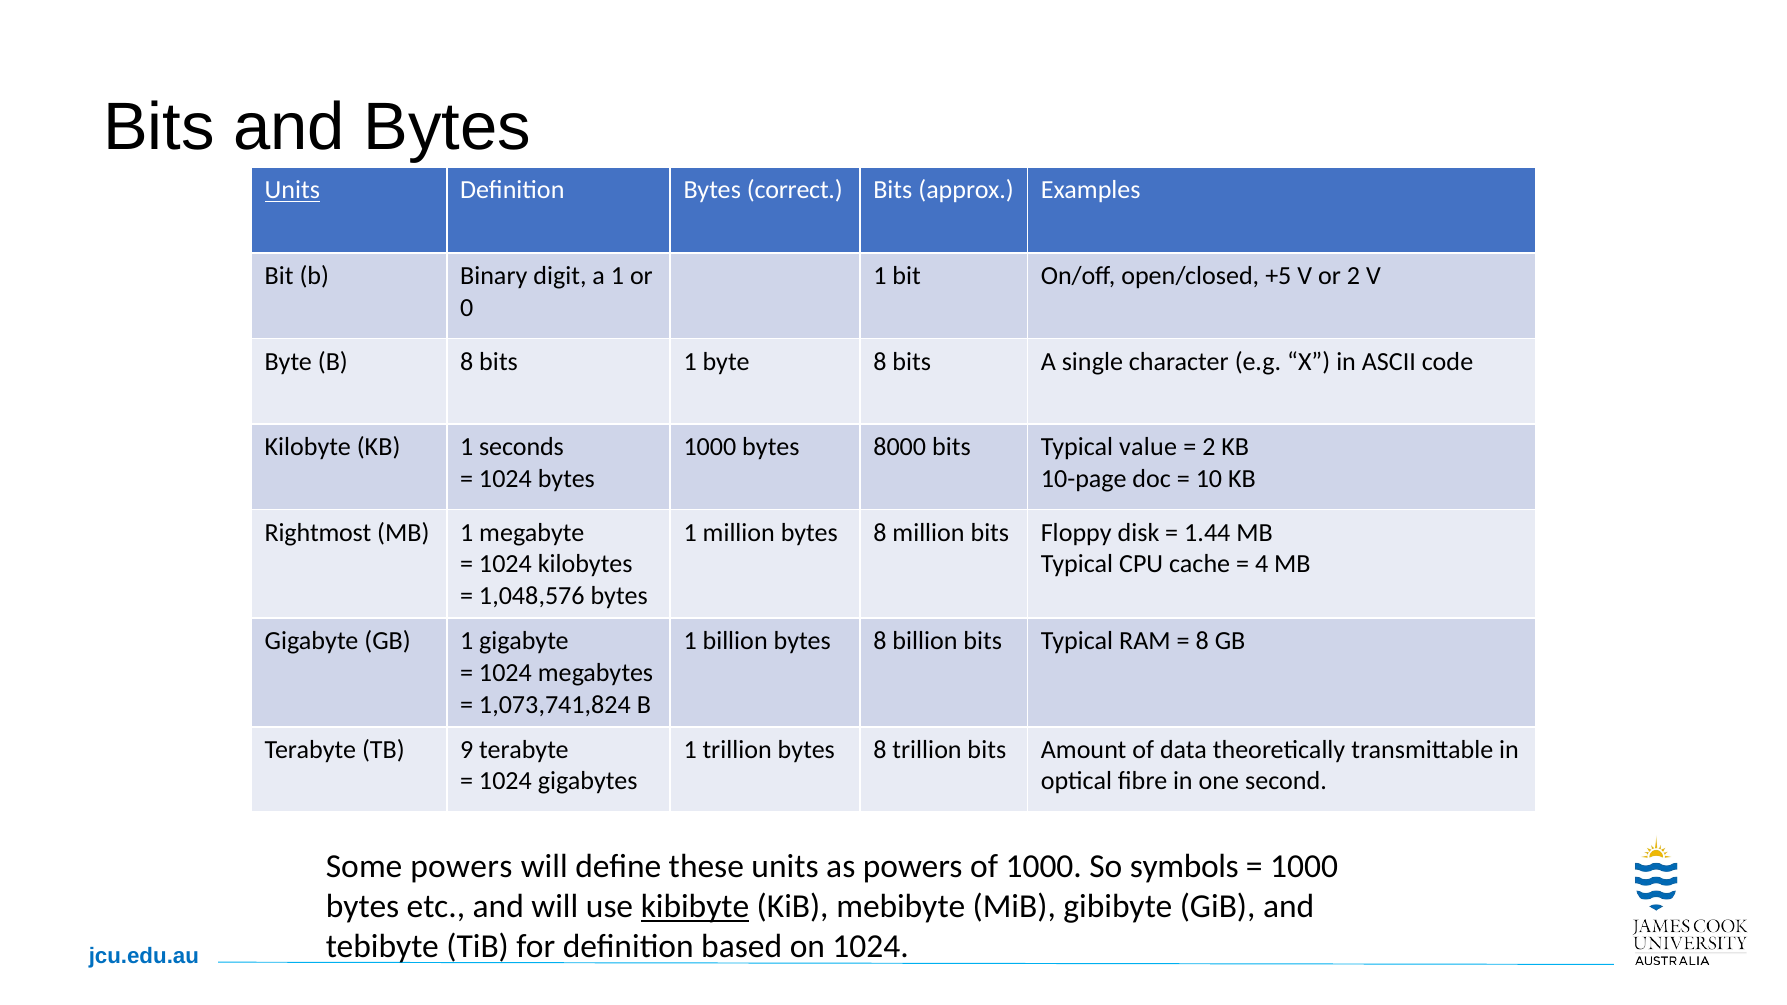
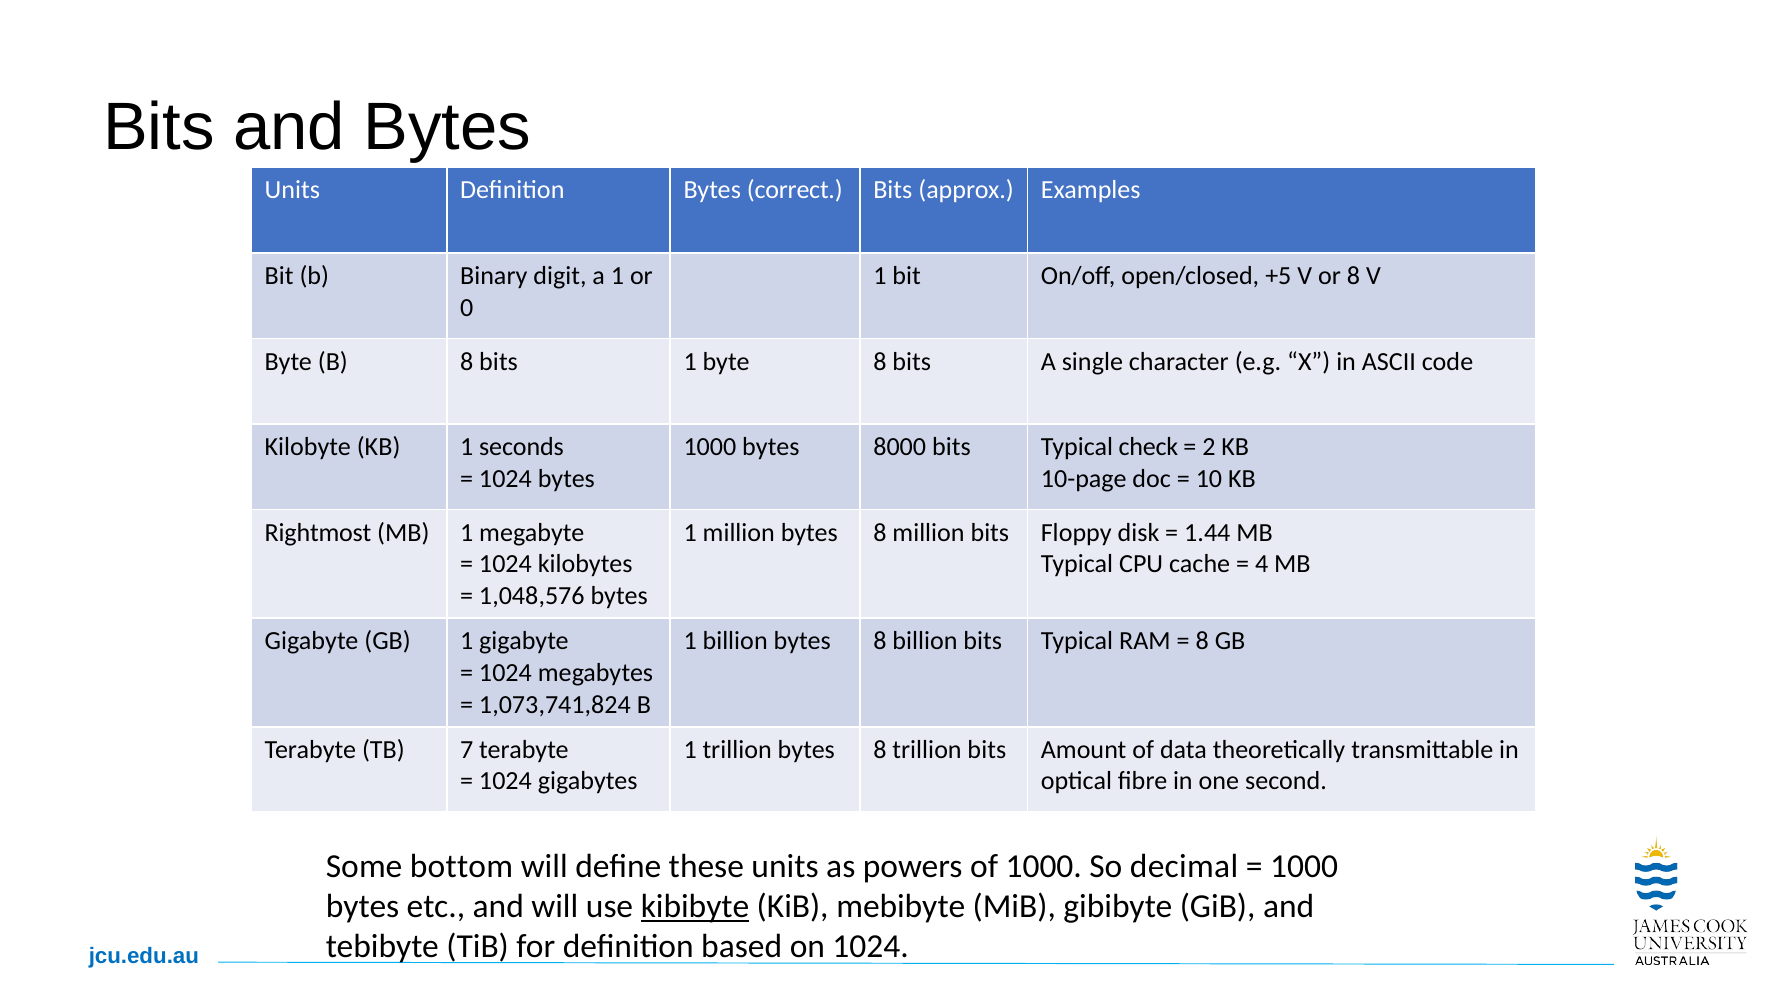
Units underline: present -> none (292, 190)
or 2: 2 -> 8 (1354, 276)
value: value -> check (1148, 447)
9: 9 -> 7 (467, 750)
Some powers: powers -> bottom (461, 867)
symbols: symbols -> decimal (1184, 867)
